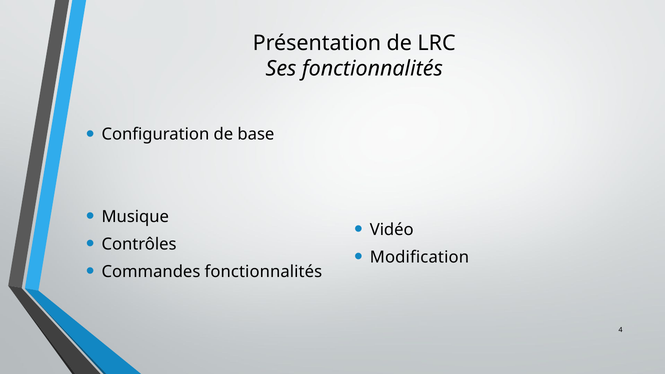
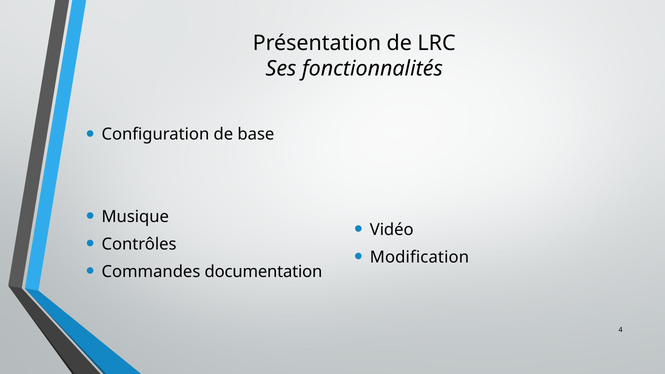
Commandes fonctionnalités: fonctionnalités -> documentation (263, 272)
